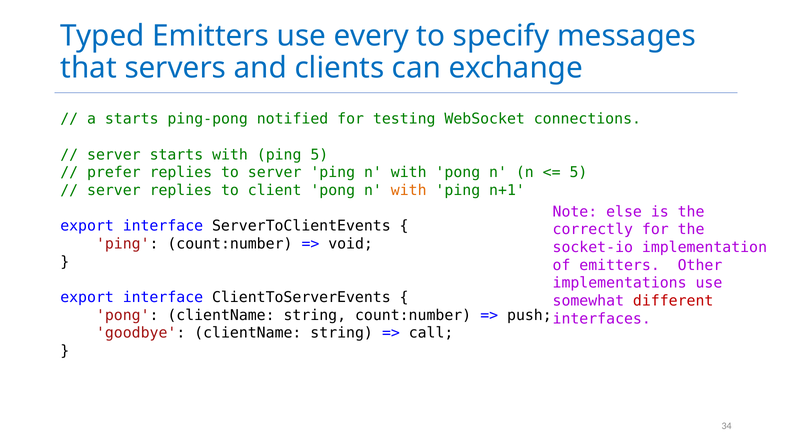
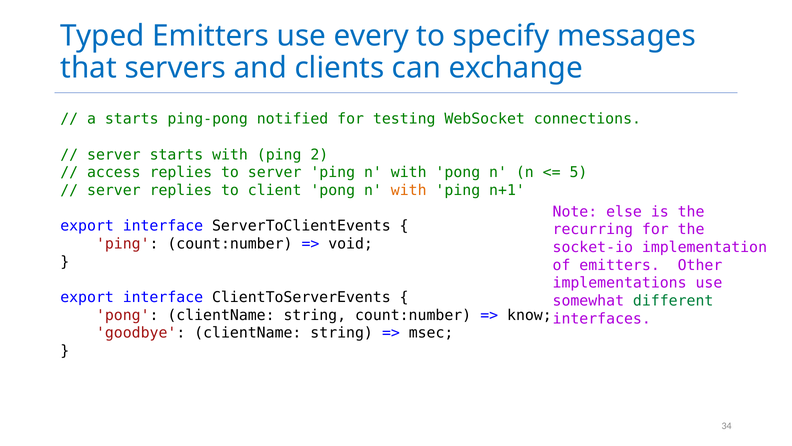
ping 5: 5 -> 2 (319, 154)
prefer: prefer -> access (114, 172)
correctly: correctly -> recurring (593, 229)
different colour: red -> green (673, 301)
push: push -> know (529, 315)
call: call -> msec (431, 333)
